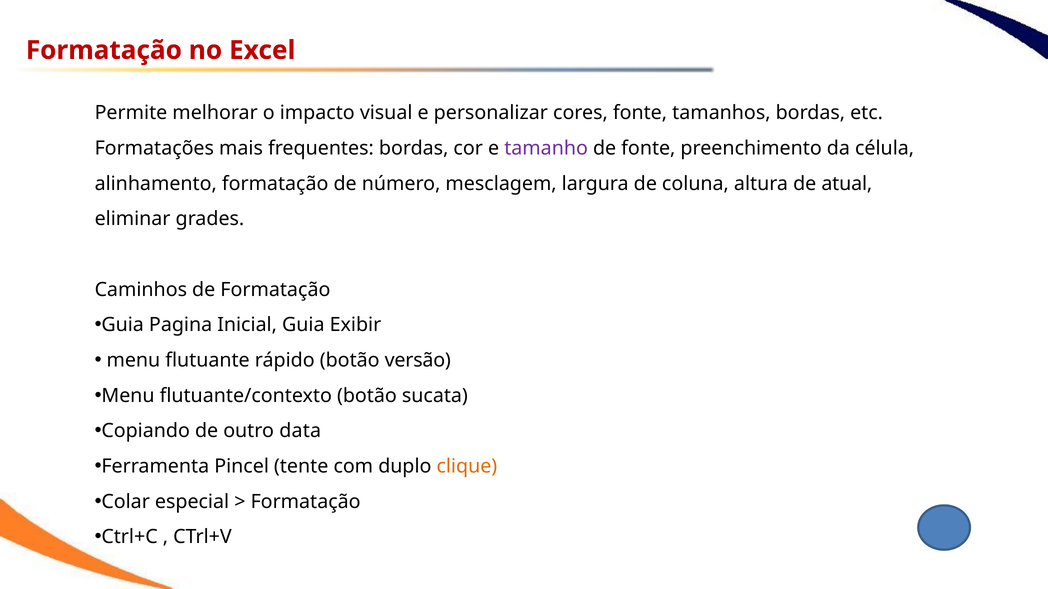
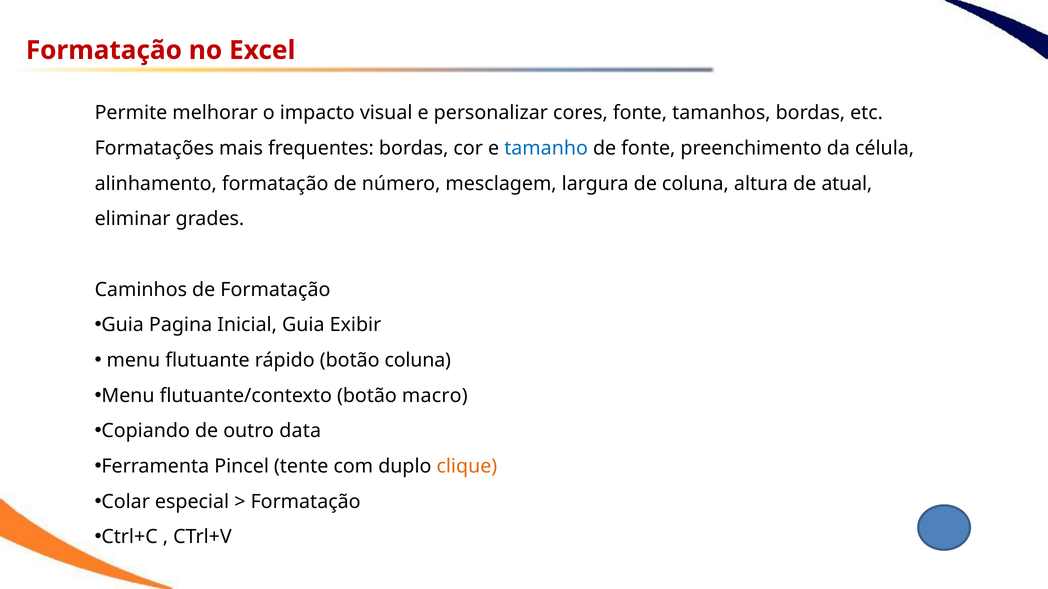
tamanho colour: purple -> blue (546, 148)
botão versão: versão -> coluna (418, 361)
sucata: sucata -> macro (435, 396)
